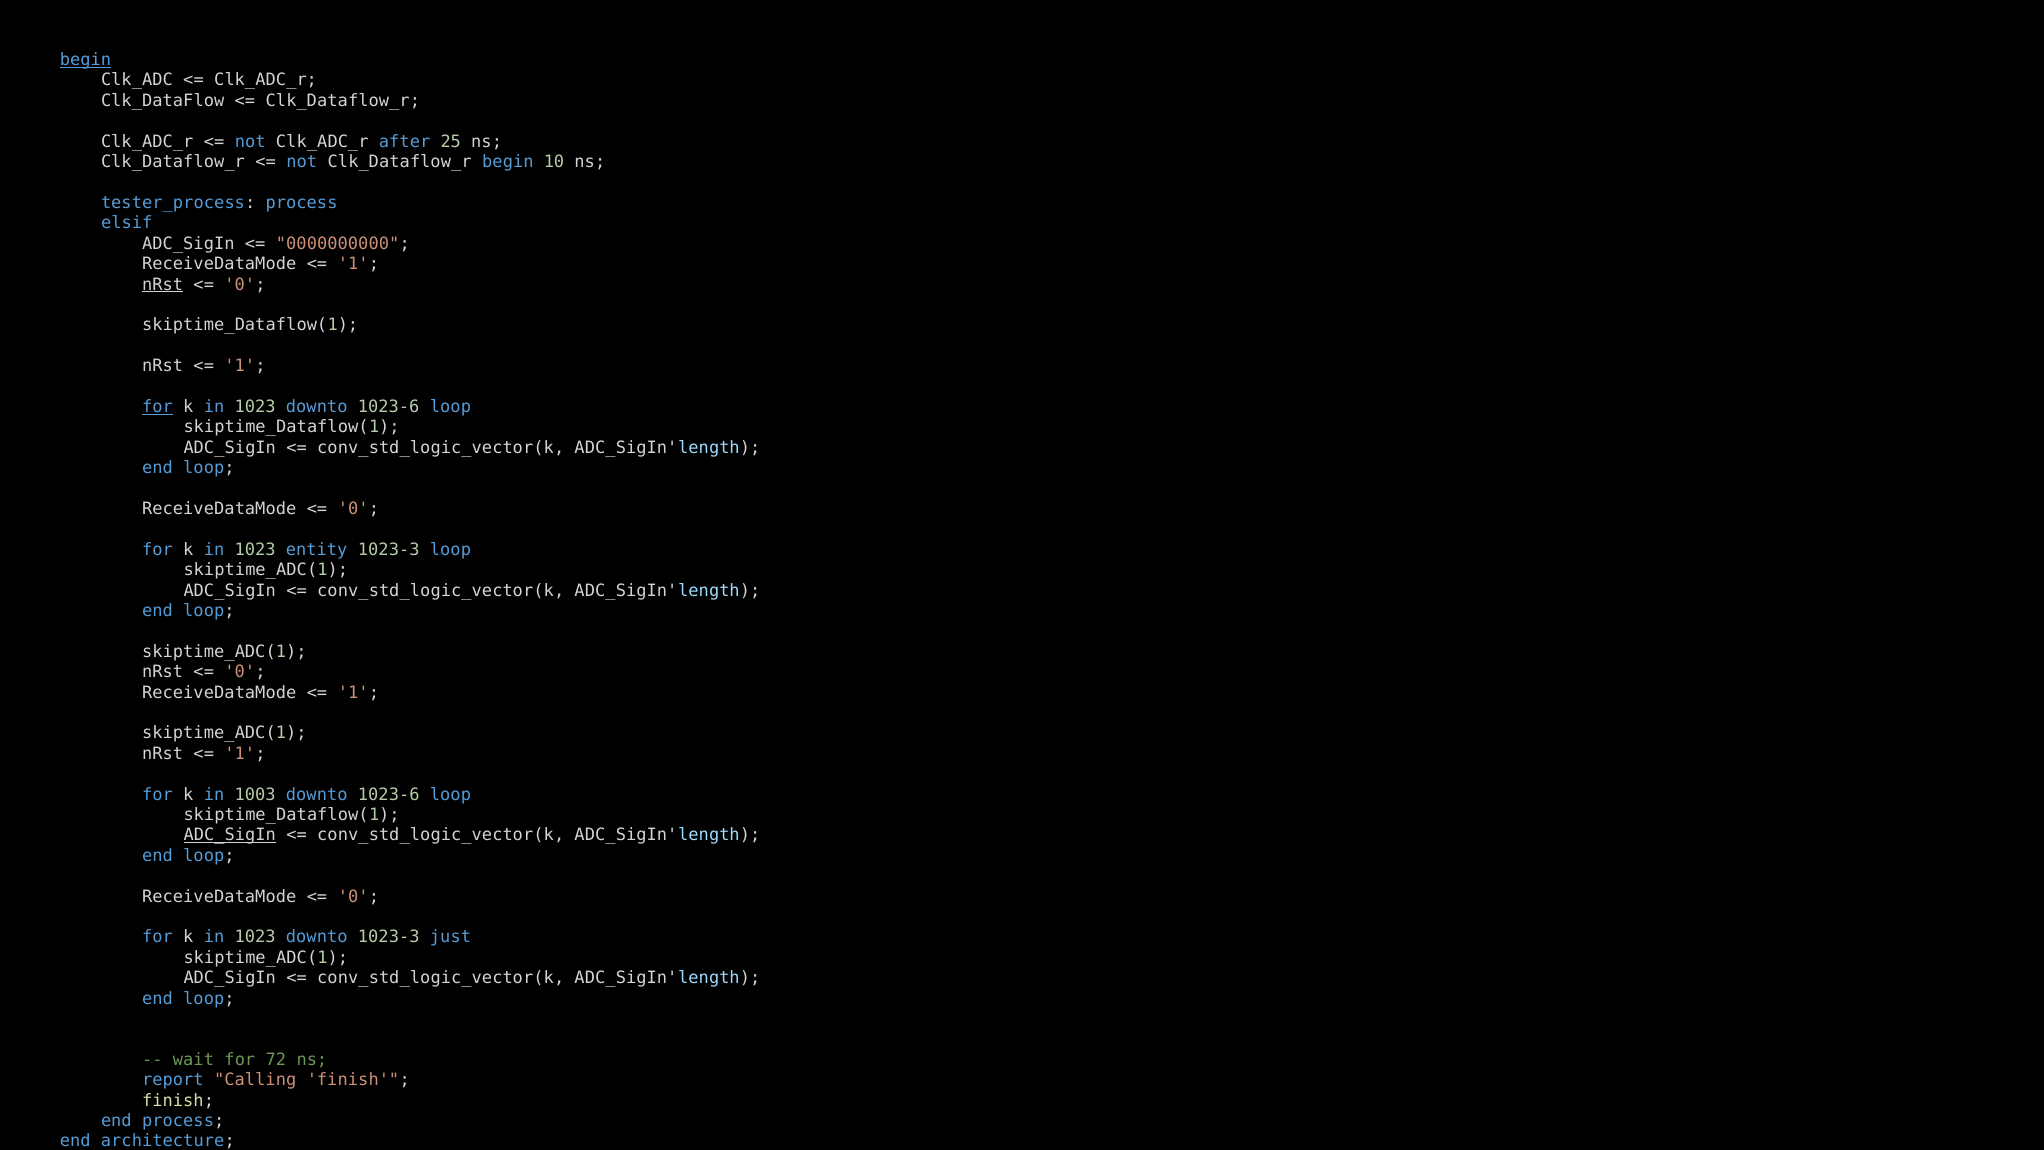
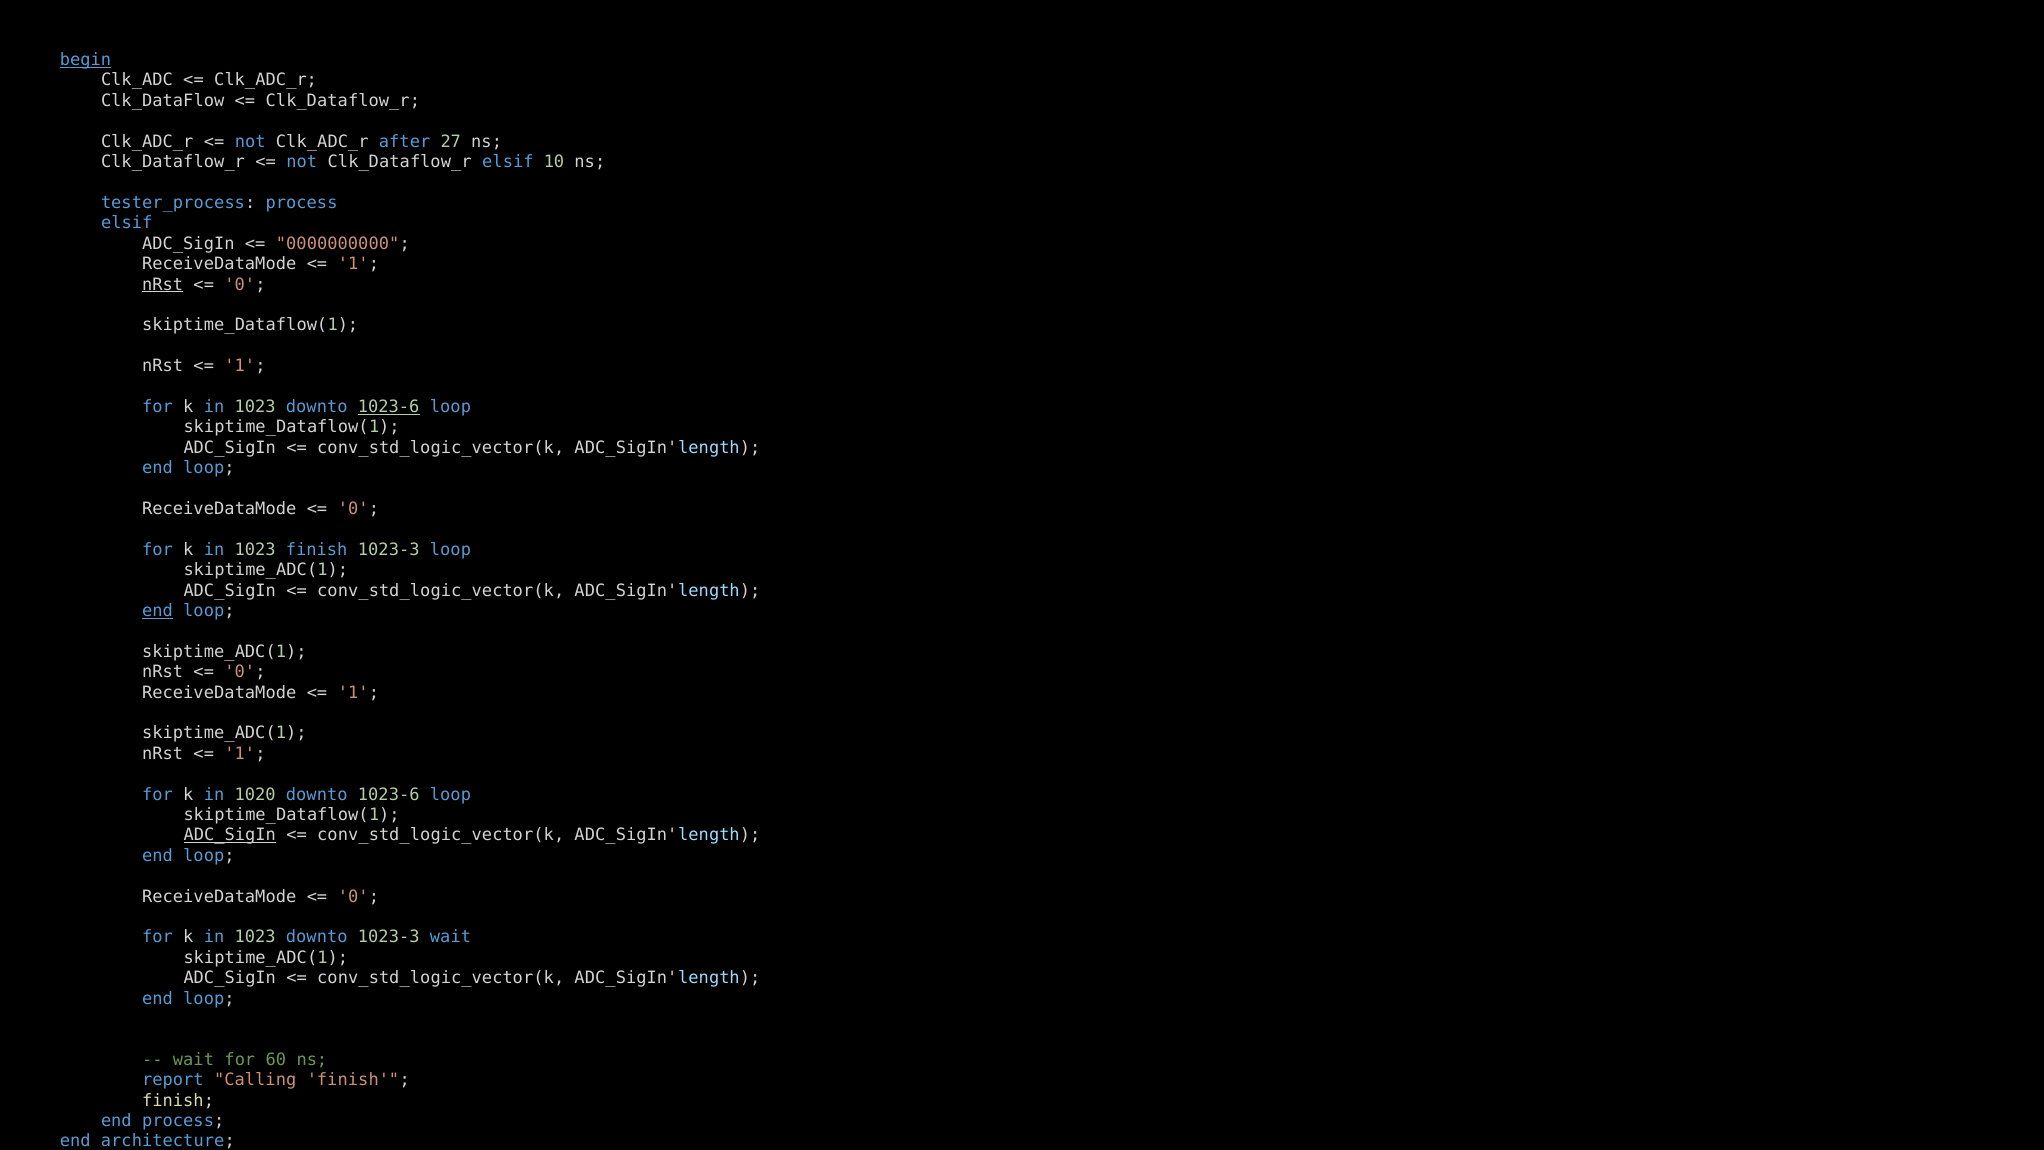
25: 25 -> 27 (451, 142)
Clk_Dataflow_r begin: begin -> elsif (508, 162)
for underline: present -> none (157, 407)
1023-6 underline: none -> present (389, 407)
1023 entity: entity -> finish (317, 550)
end underline: none -> present (157, 611)
1003: 1003 -> 1020 (255, 794)
1023-3 just: just -> wait (450, 937)
72: 72 -> 60 (276, 1060)
